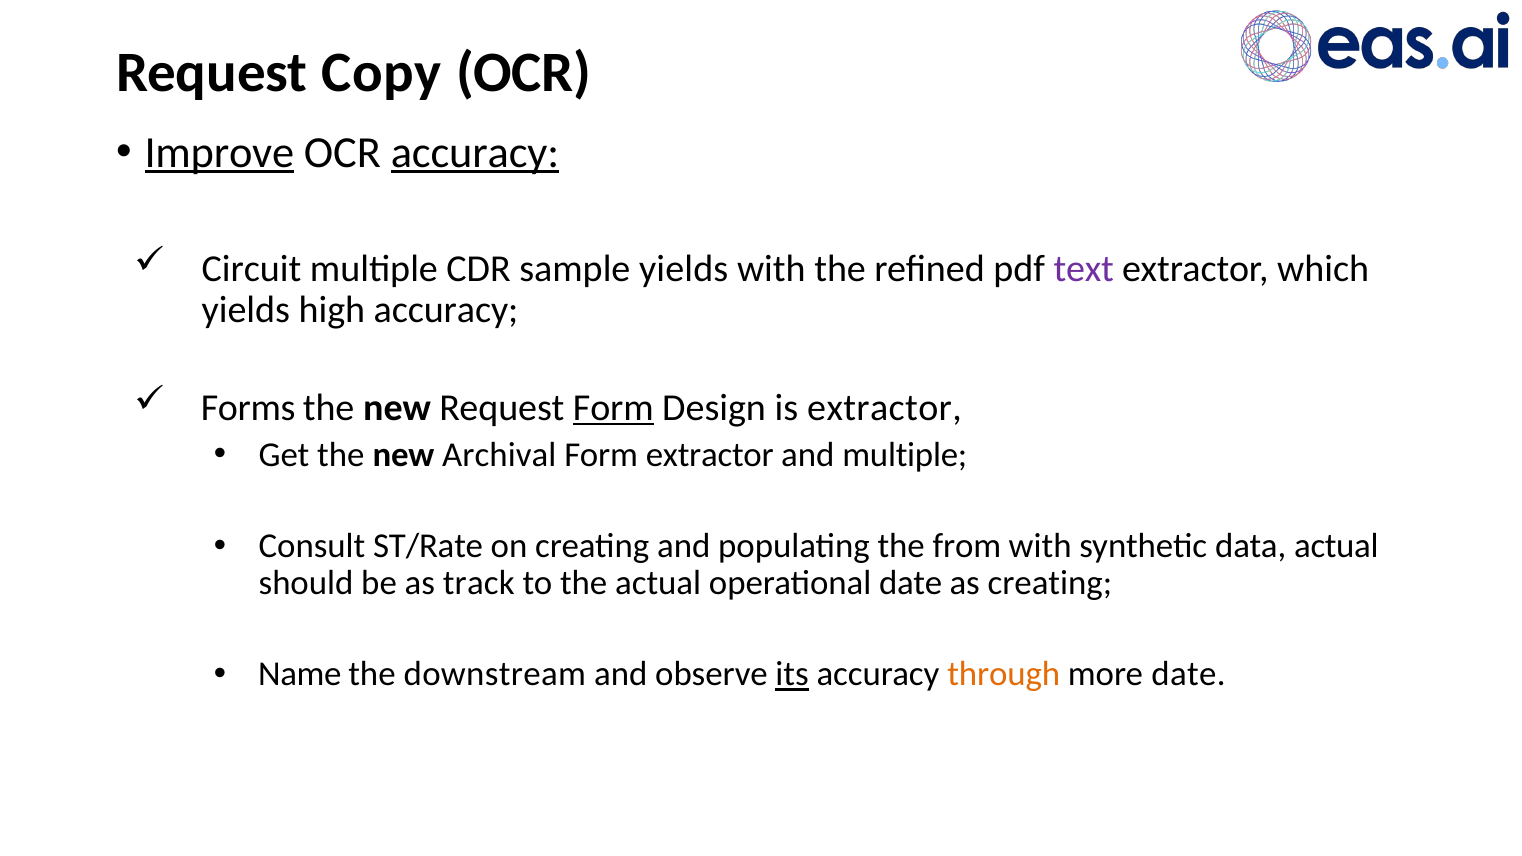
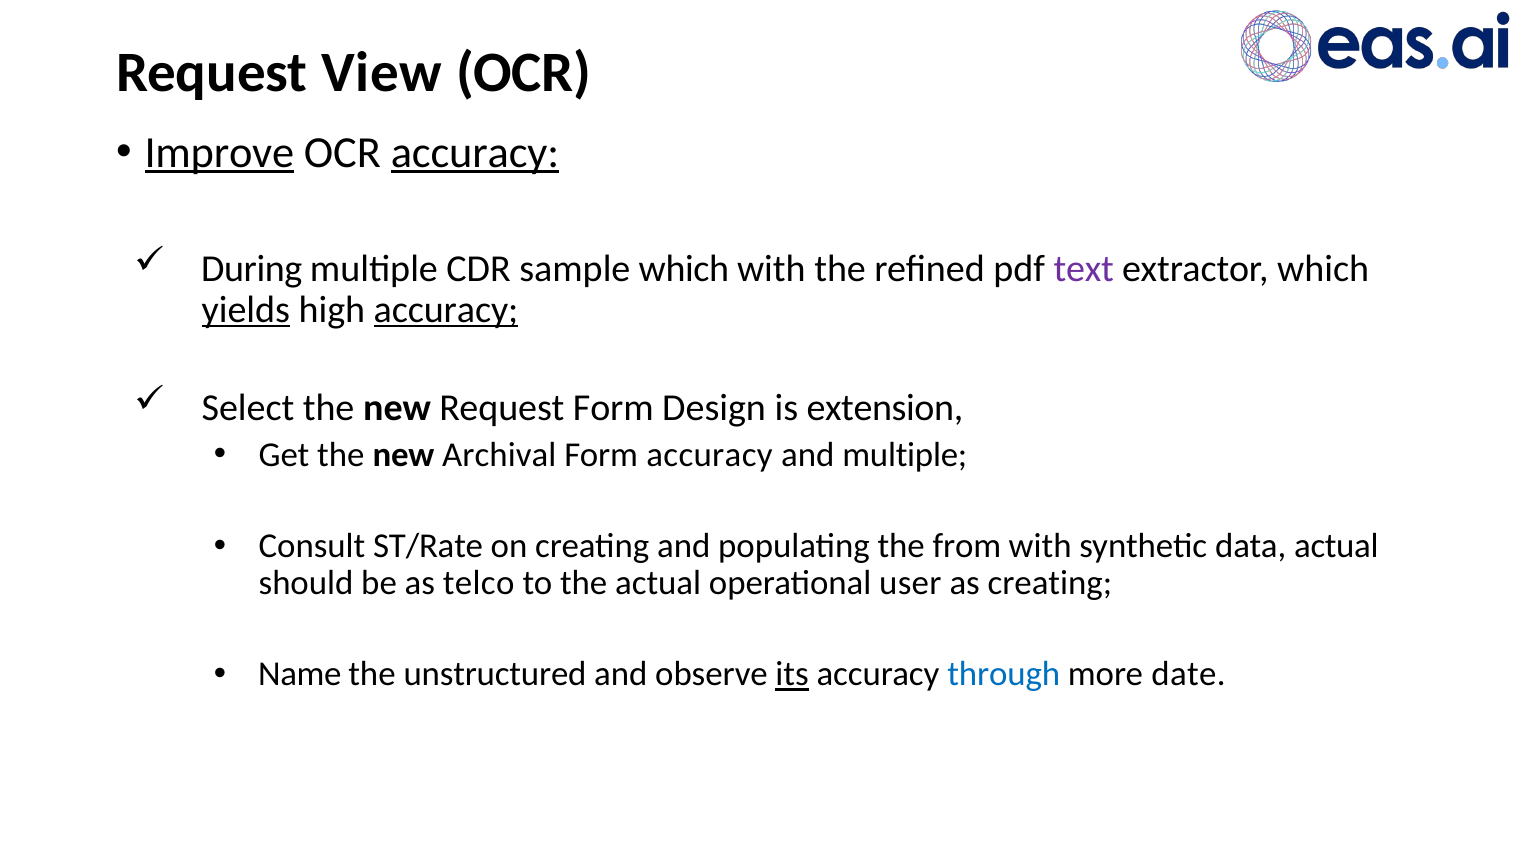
Copy: Copy -> View (382, 73)
Circuit: Circuit -> During (252, 269)
sample yields: yields -> which (684, 269)
yields underline: none -> present (246, 310)
accuracy underline: none -> present (446, 310)
Forms: Forms -> Select (248, 408)
Form underline: present -> none (613, 408)
is extractor: extractor -> extension (885, 408)
Form extractor: extractor -> accuracy (710, 455)
track: track -> telco (479, 584)
operational date: date -> user (910, 584)
downstream: downstream -> unstructured (495, 675)
through colour: orange -> blue (1004, 675)
